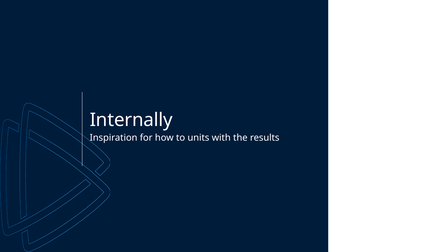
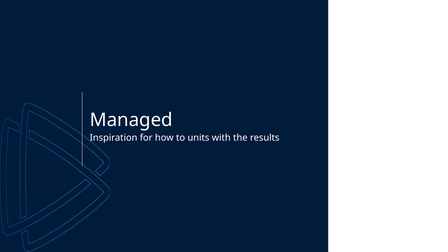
Internally: Internally -> Managed (131, 120)
